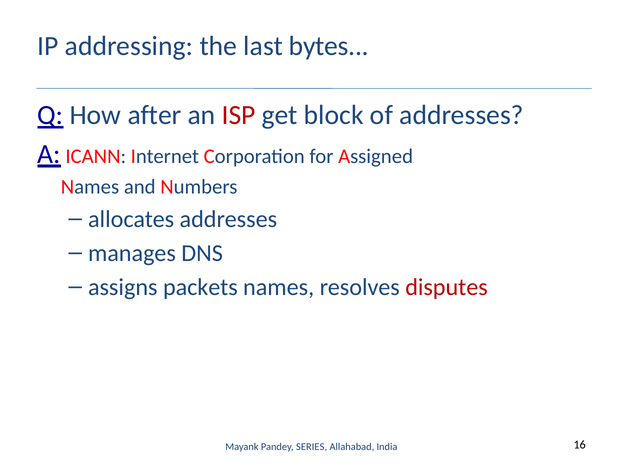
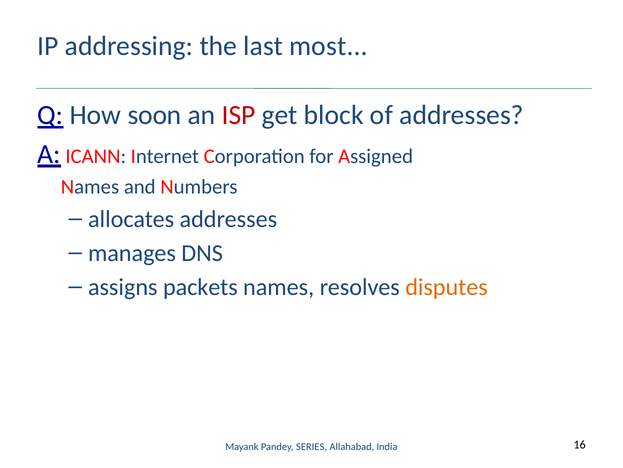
bytes: bytes -> most (329, 46)
after: after -> soon (154, 115)
disputes colour: red -> orange (447, 287)
